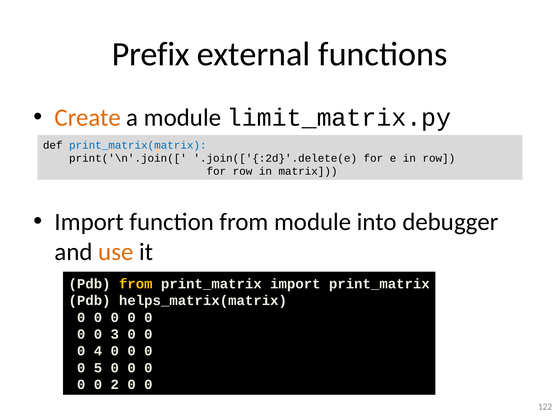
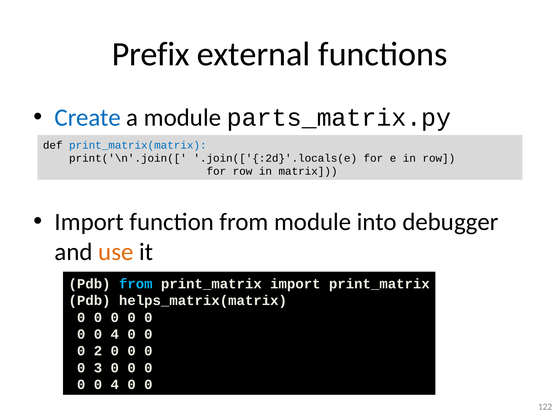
Create colour: orange -> blue (88, 117)
limit_matrix.py: limit_matrix.py -> parts_matrix.py (339, 117)
.join(['{:2d}'.delete(e: .join(['{:2d}'.delete(e -> .join(['{:2d}'.locals(e (275, 158)
from colour: yellow -> light blue (136, 284)
3: 3 -> 4 (115, 334)
4: 4 -> 2 (98, 351)
5: 5 -> 3 (98, 368)
2: 2 -> 4 (115, 385)
